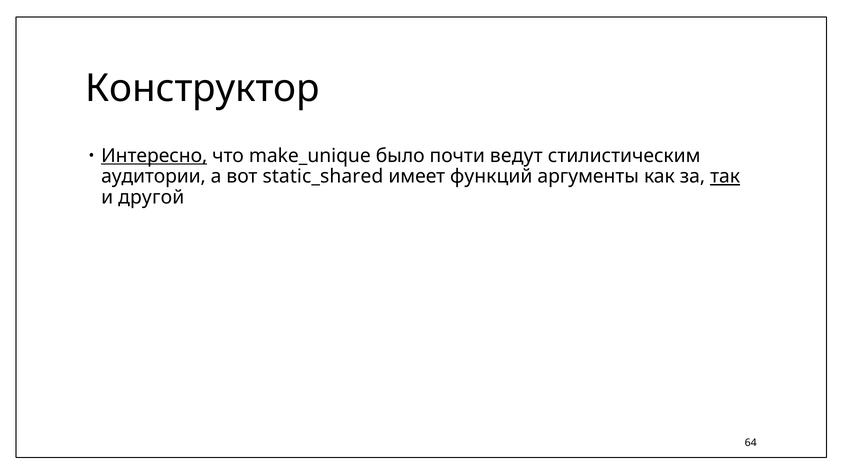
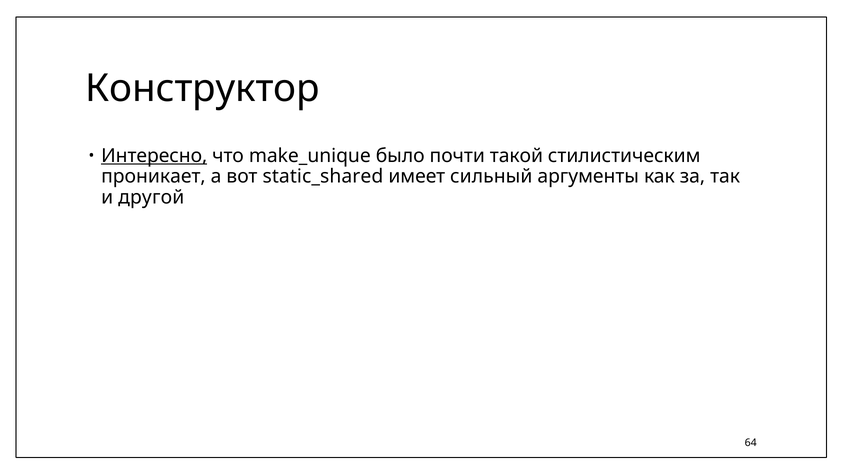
ведут: ведут -> такой (516, 156)
аудитории: аудитории -> проникает (153, 177)
функций: функций -> сильный (491, 177)
так underline: present -> none (725, 177)
